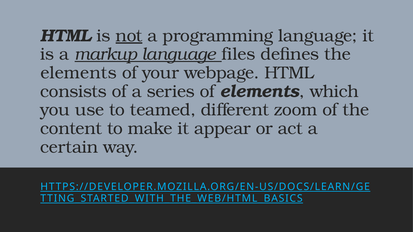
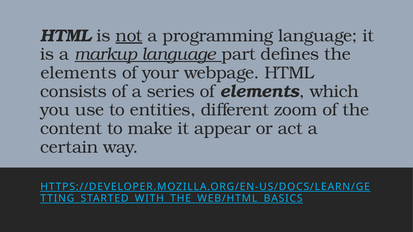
files: files -> part (239, 54)
teamed: teamed -> entities (163, 110)
